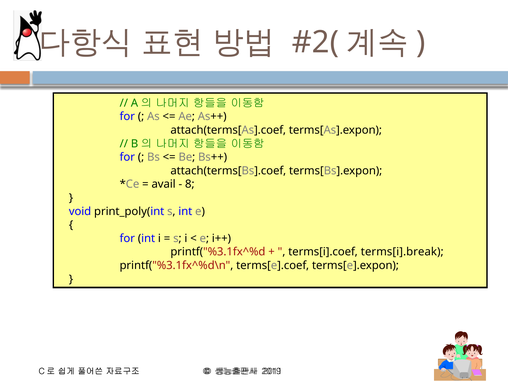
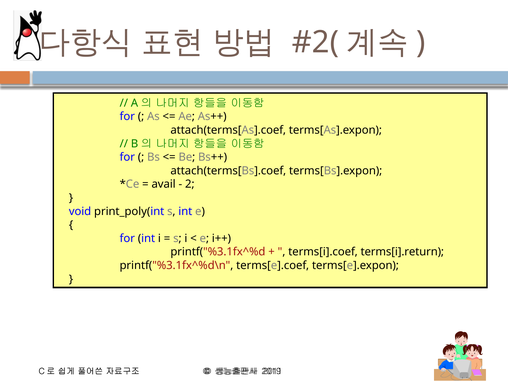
8: 8 -> 2 (190, 184)
terms[i].break: terms[i].break -> terms[i].return (402, 252)
